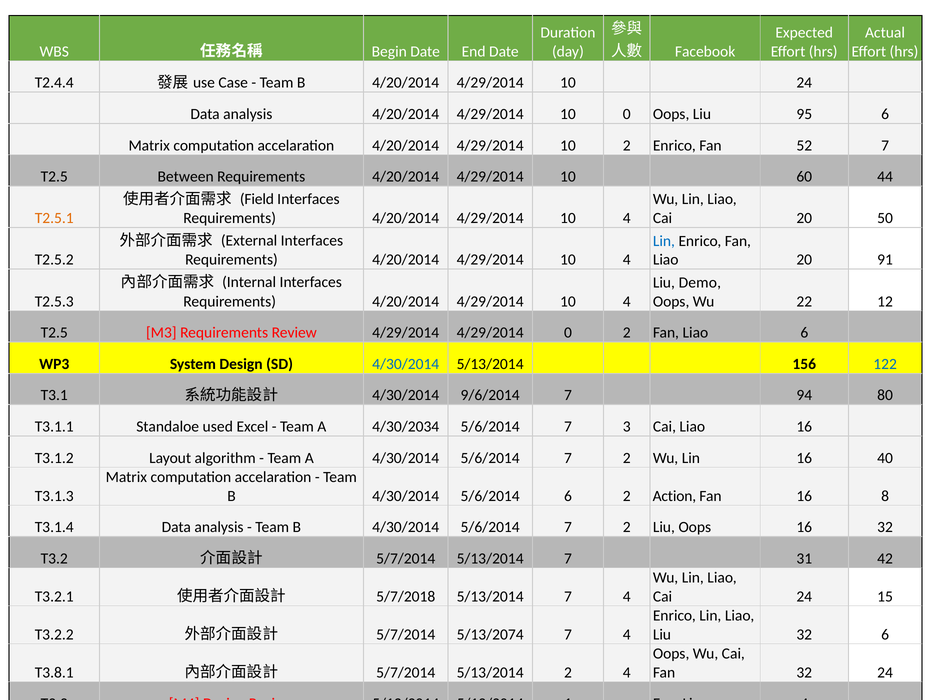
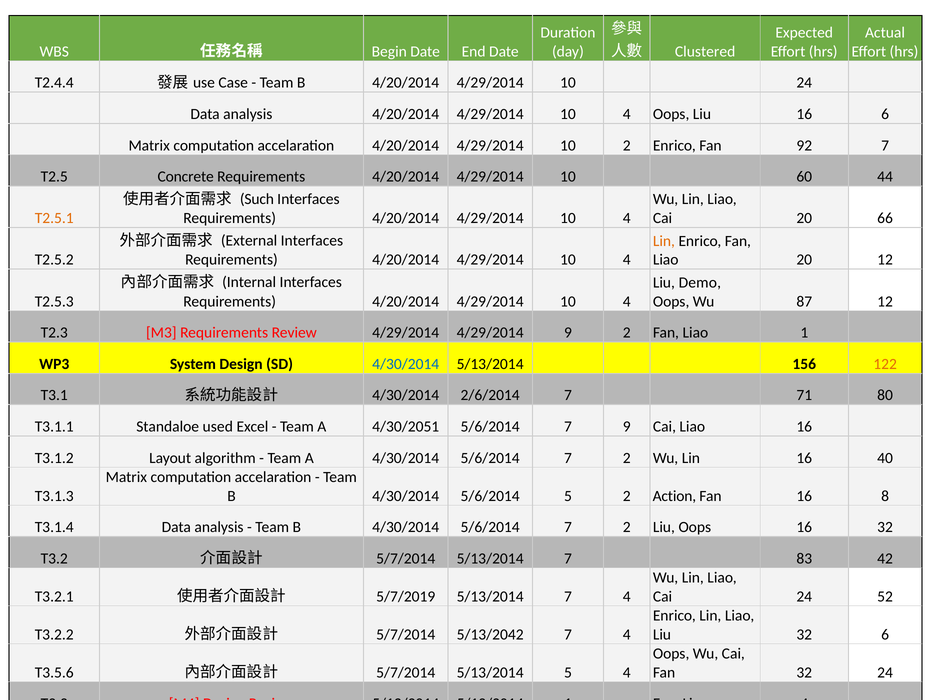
Facebook: Facebook -> Clustered (705, 51)
0: 0 -> 4 (627, 114)
Liu 95: 95 -> 16 (804, 114)
52: 52 -> 92 (804, 145)
Between: Between -> Concrete (186, 177)
Field: Field -> Such (257, 199)
50: 50 -> 66 (885, 218)
Lin colour: blue -> orange (664, 241)
20 91: 91 -> 12 (885, 260)
22: 22 -> 87 (804, 301)
T2.5: T2.5 -> T2.3 (54, 333)
4/29/2014 0: 0 -> 9 (568, 333)
Liao 6: 6 -> 1 (804, 333)
122 colour: blue -> orange (885, 364)
9/6/2014: 9/6/2014 -> 2/6/2014 (490, 395)
94: 94 -> 71 (804, 395)
4/30/2034: 4/30/2034 -> 4/30/2051 (406, 426)
7 3: 3 -> 9 (627, 426)
5/6/2014 6: 6 -> 5 (568, 496)
31: 31 -> 83 (804, 558)
5/7/2018: 5/7/2018 -> 5/7/2019 (406, 596)
15: 15 -> 52 (885, 596)
5/13/2074: 5/13/2074 -> 5/13/2042 (490, 634)
T3.8.1: T3.8.1 -> T3.5.6 (54, 672)
5/13/2014 2: 2 -> 5 (568, 672)
